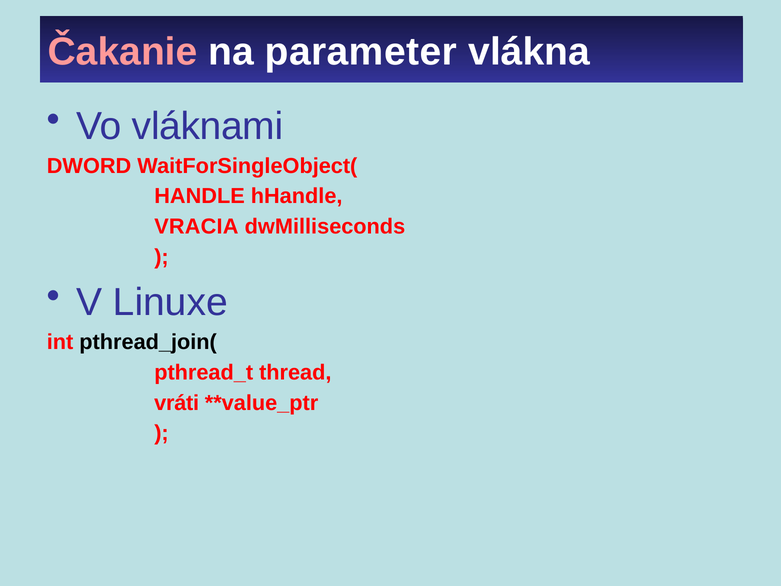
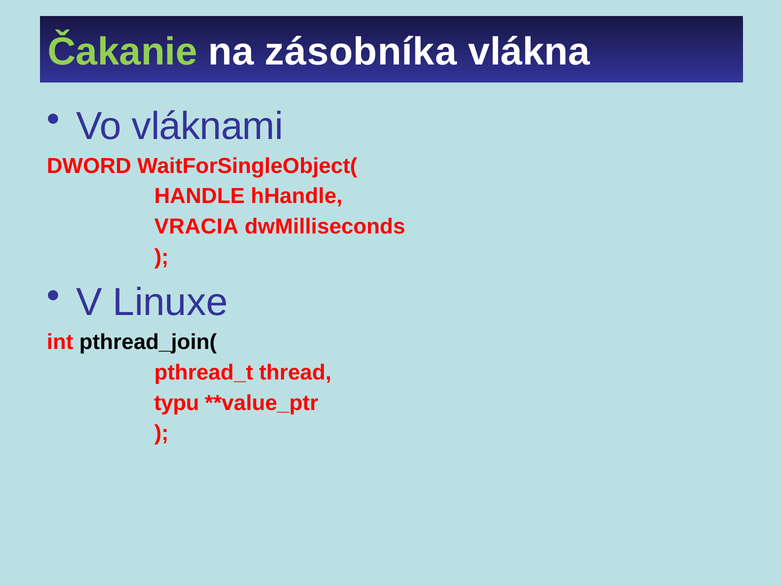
Čakanie colour: pink -> light green (123, 52)
parameter: parameter -> zásobníka (361, 52)
vráti: vráti -> typu (177, 403)
